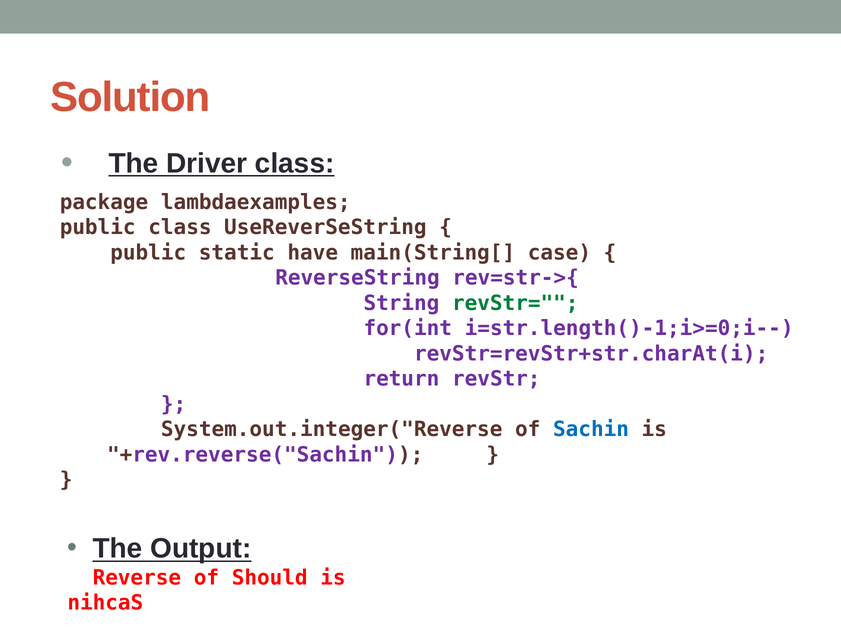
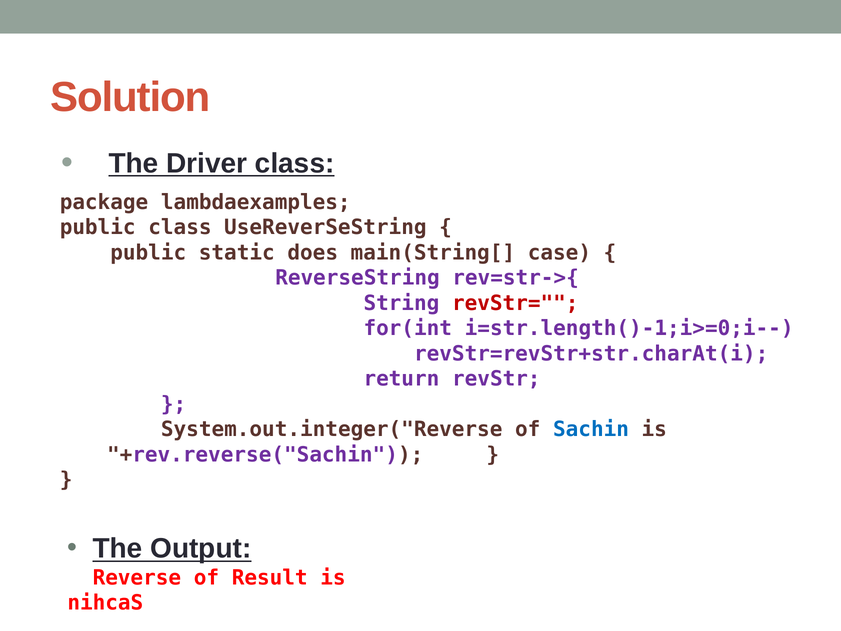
have: have -> does (313, 253)
revStr= colour: green -> red (515, 303)
Should: Should -> Result (270, 577)
